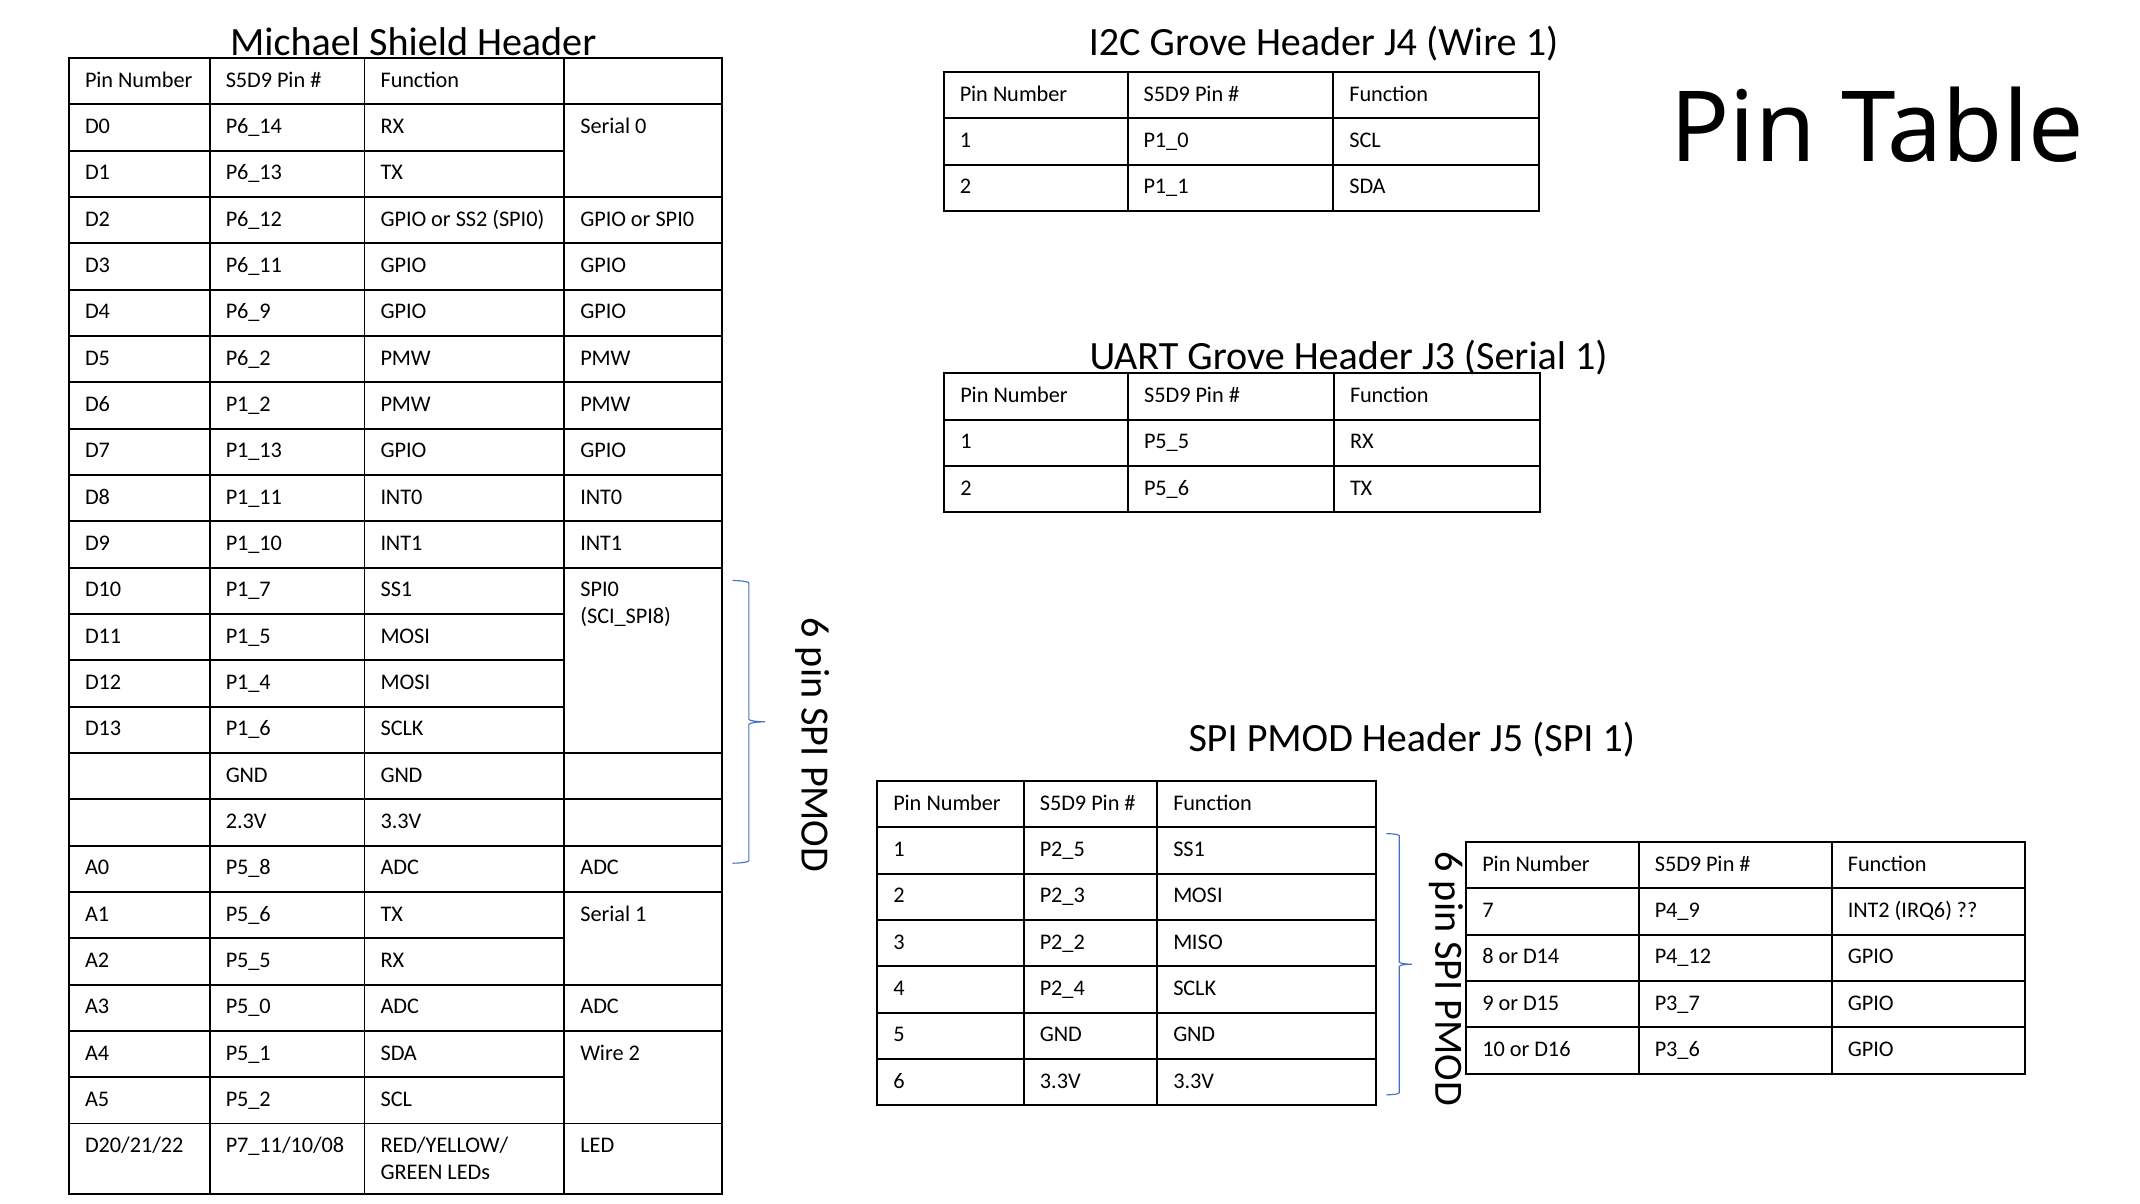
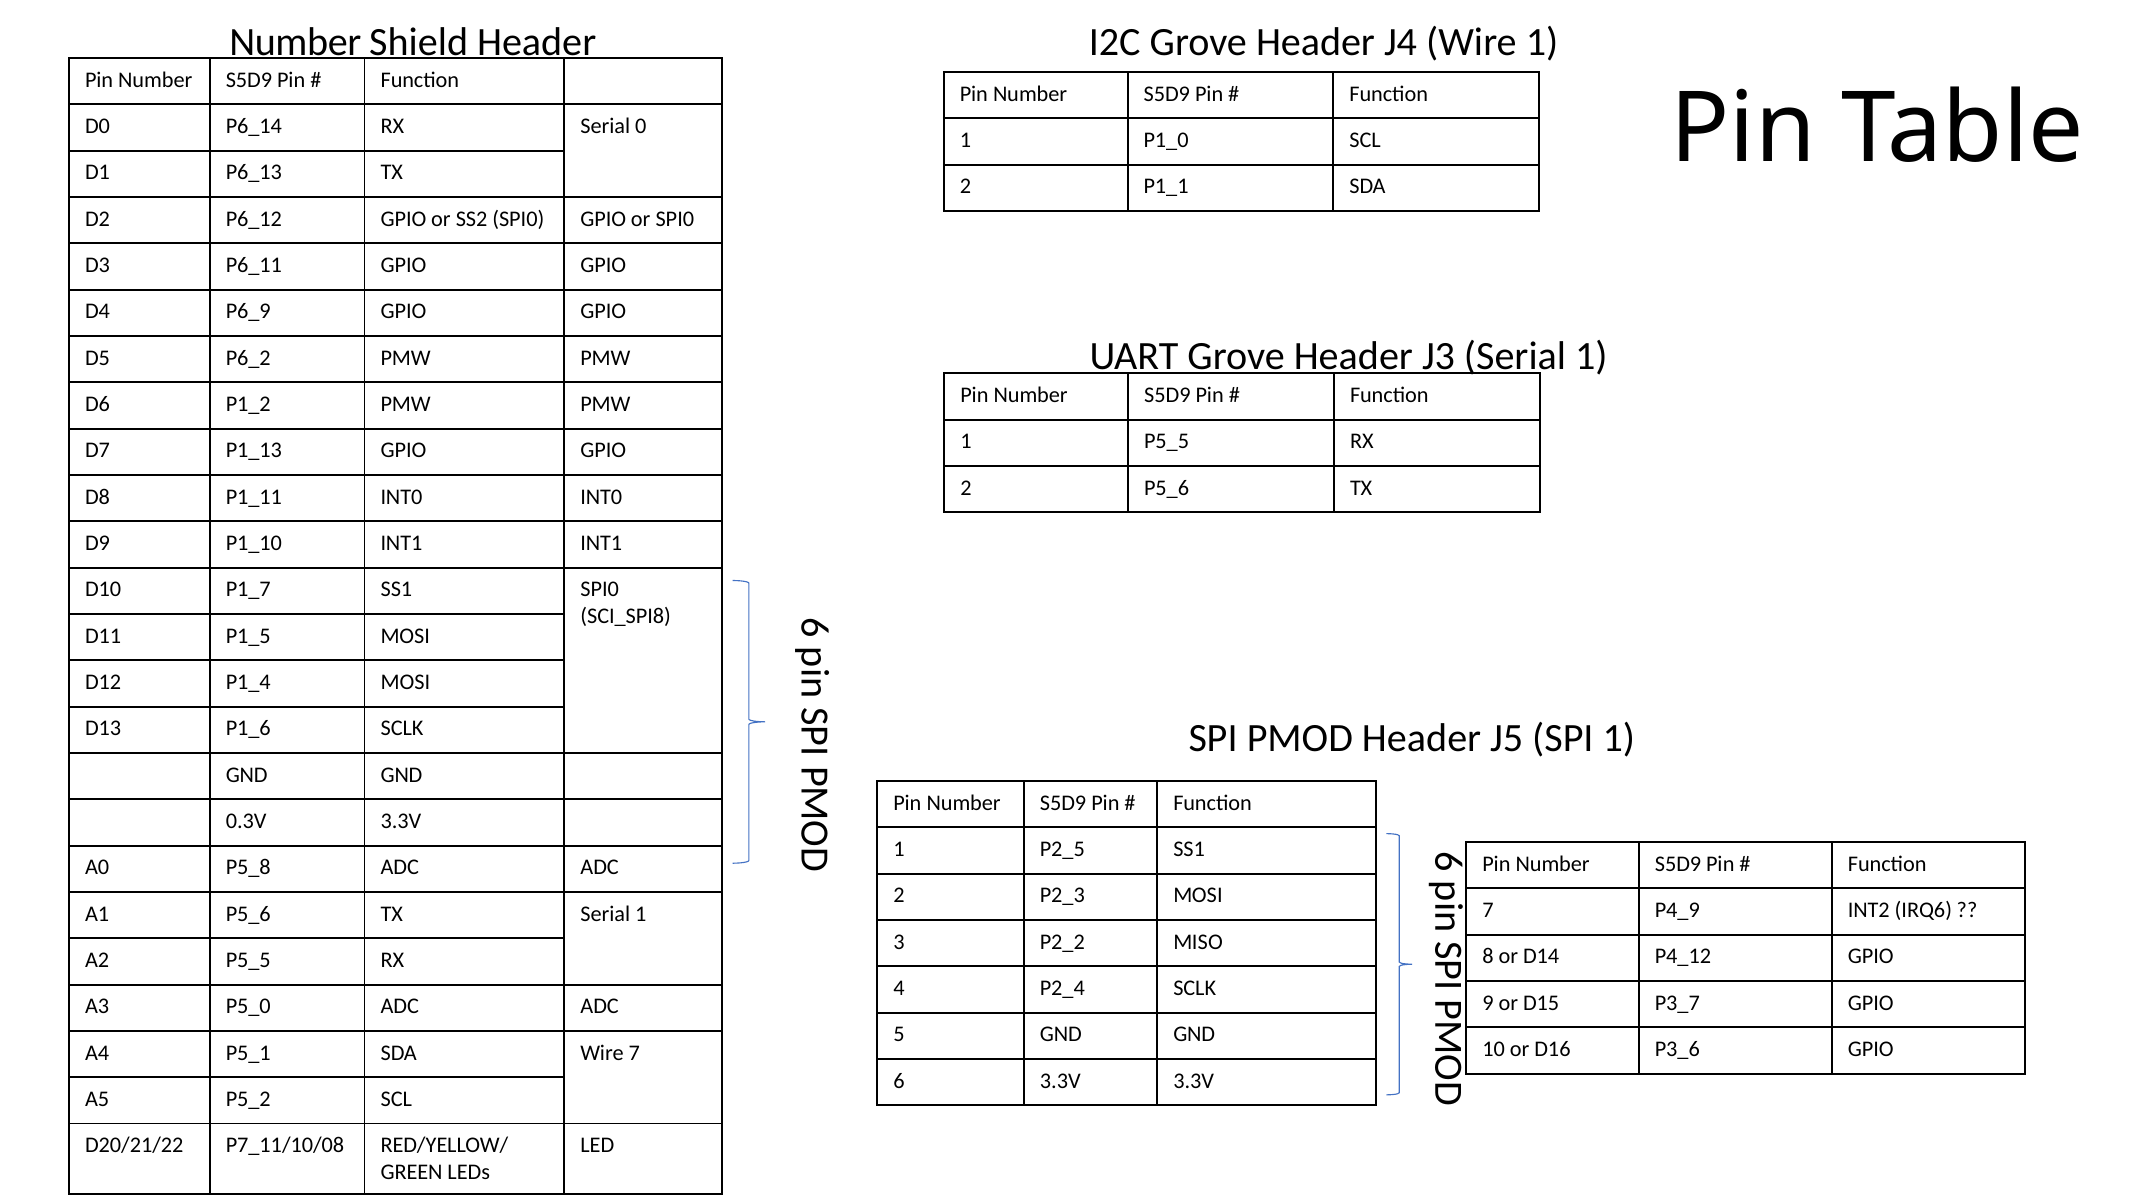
Michael: Michael -> Number (295, 42)
2.3V: 2.3V -> 0.3V (246, 821)
Wire 2: 2 -> 7 (634, 1052)
